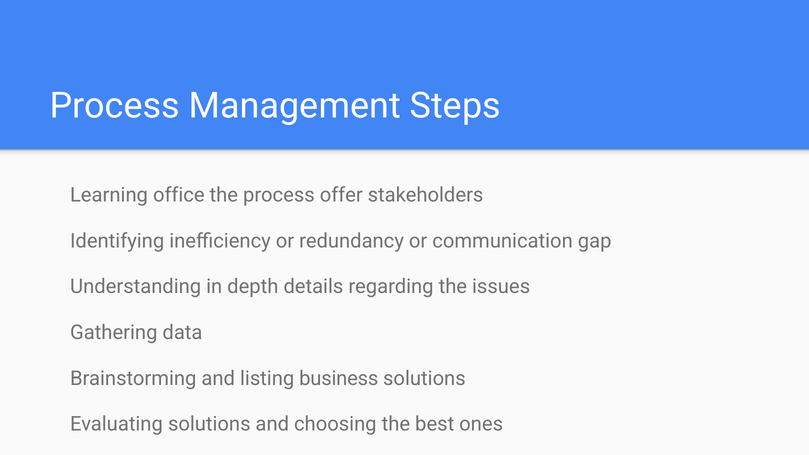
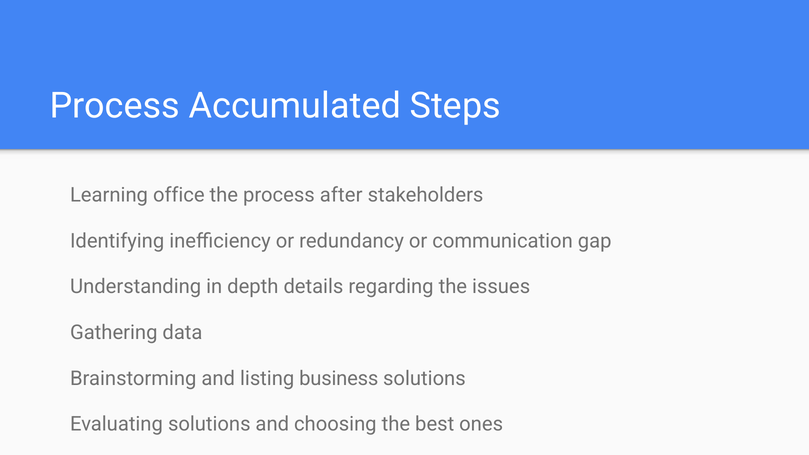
Management: Management -> Accumulated (295, 106)
offer: offer -> after (341, 195)
